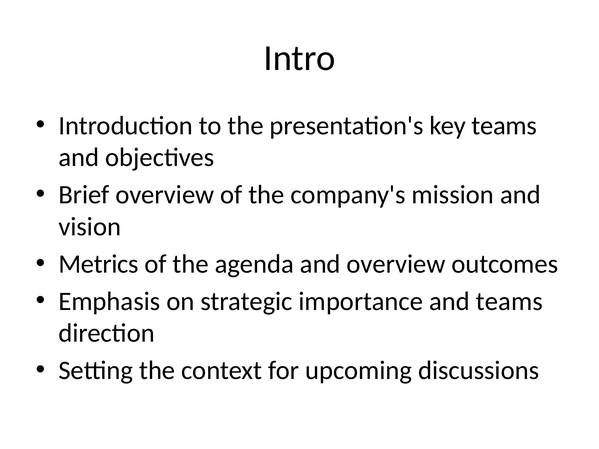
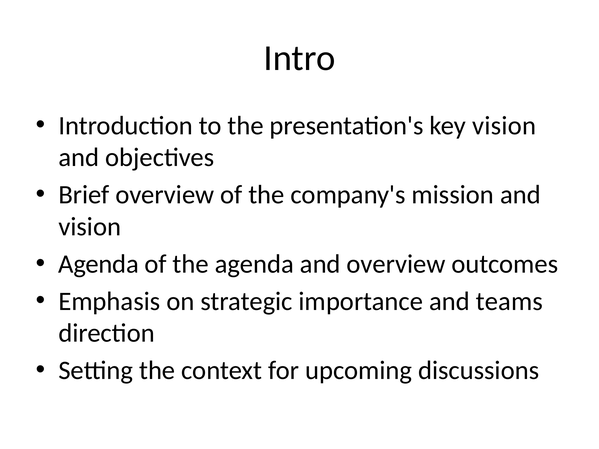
key teams: teams -> vision (504, 126)
Metrics: Metrics -> Agenda (99, 264)
